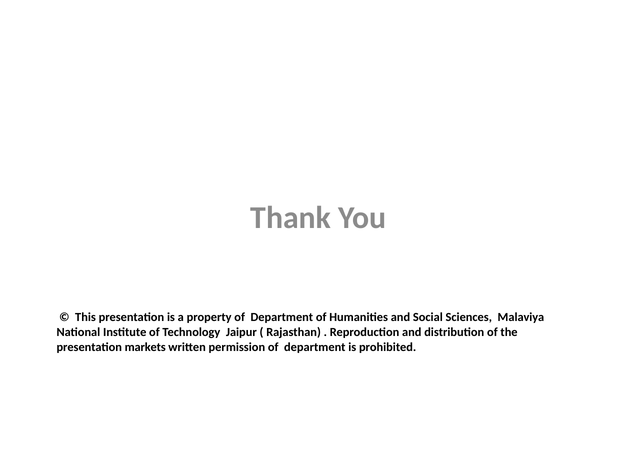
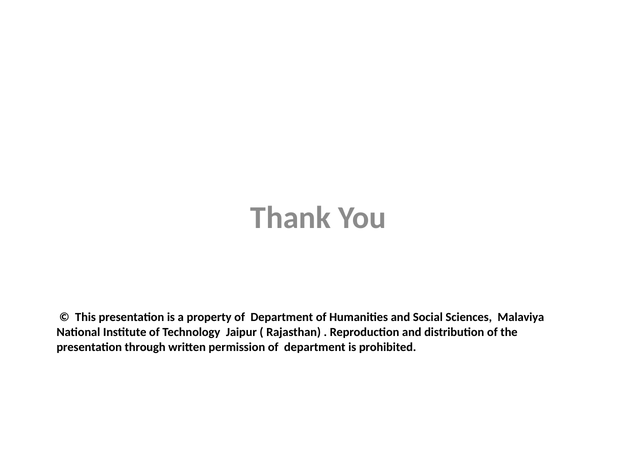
markets: markets -> through (145, 347)
